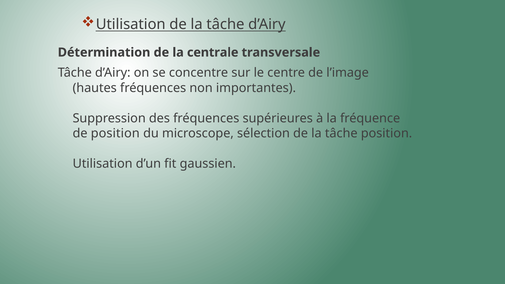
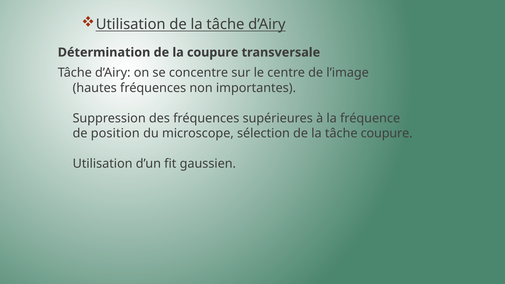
la centrale: centrale -> coupure (213, 52)
tâche position: position -> coupure (387, 133)
